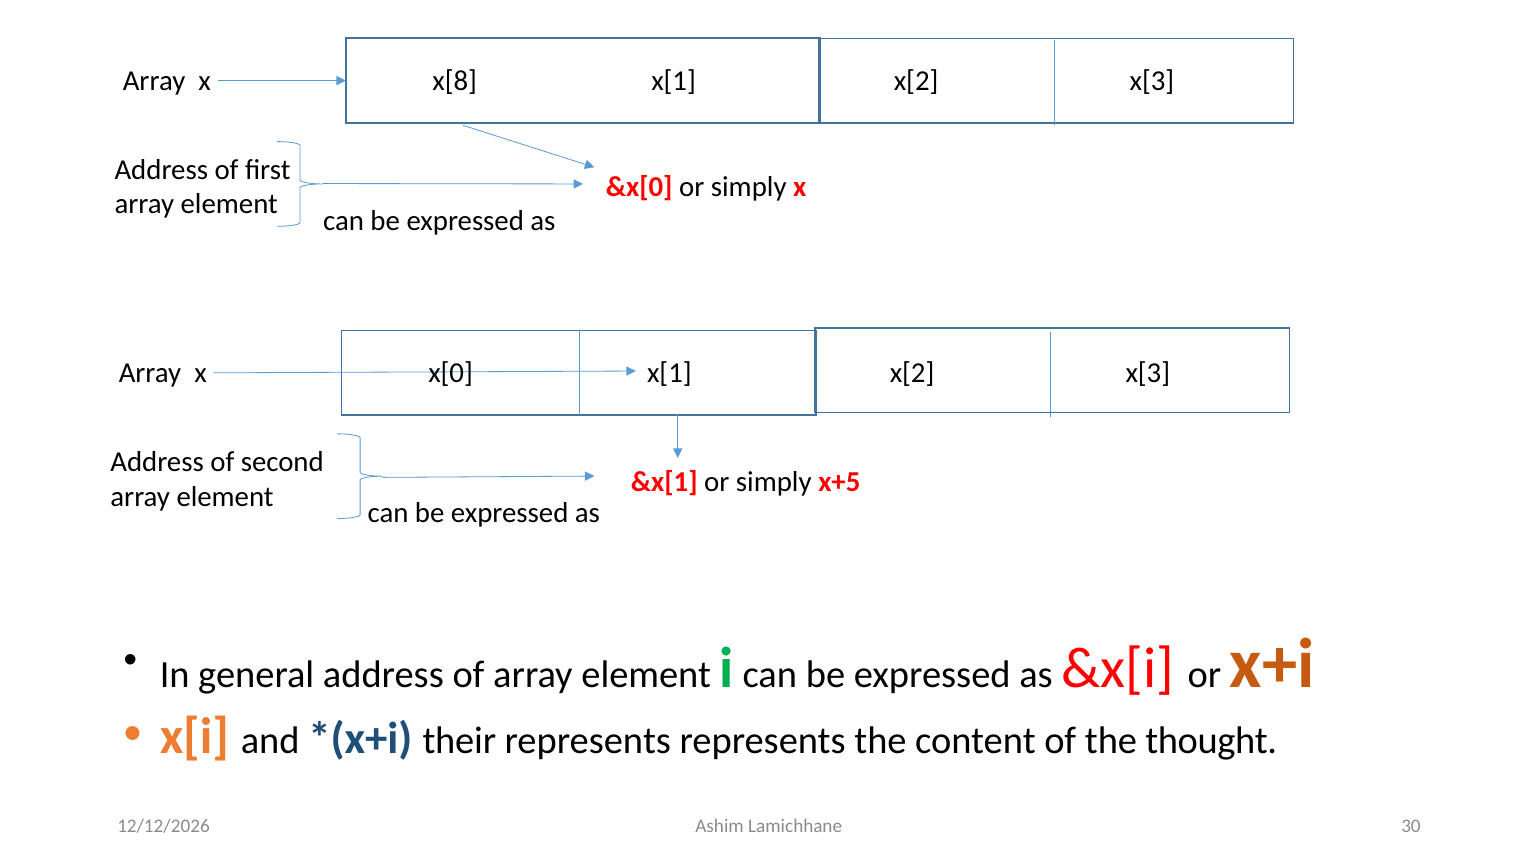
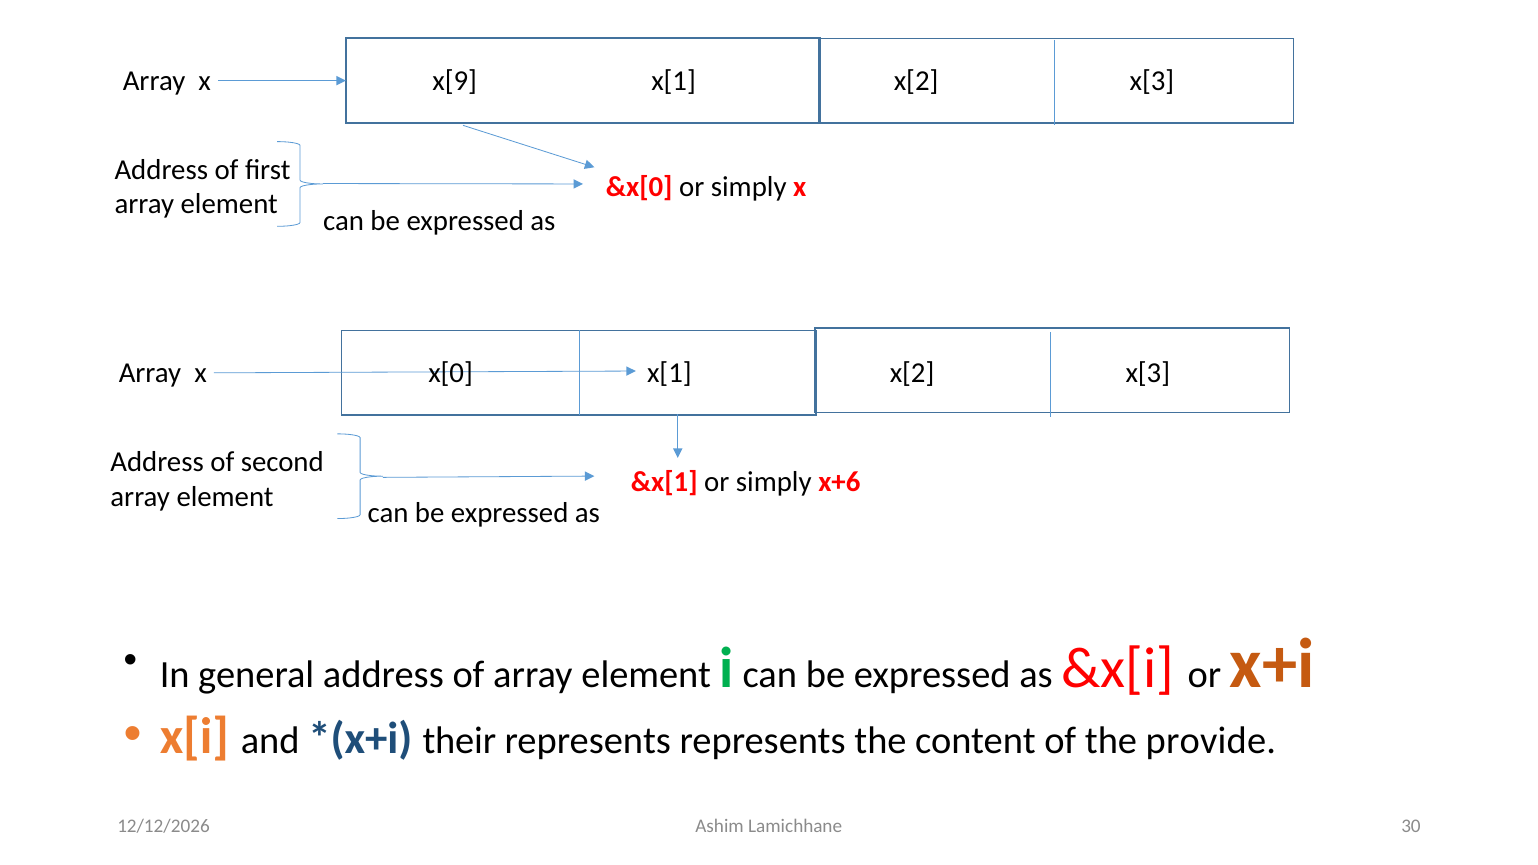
x[8: x[8 -> x[9 (455, 81)
x+5: x+5 -> x+6 (839, 482)
thought: thought -> provide (1211, 741)
